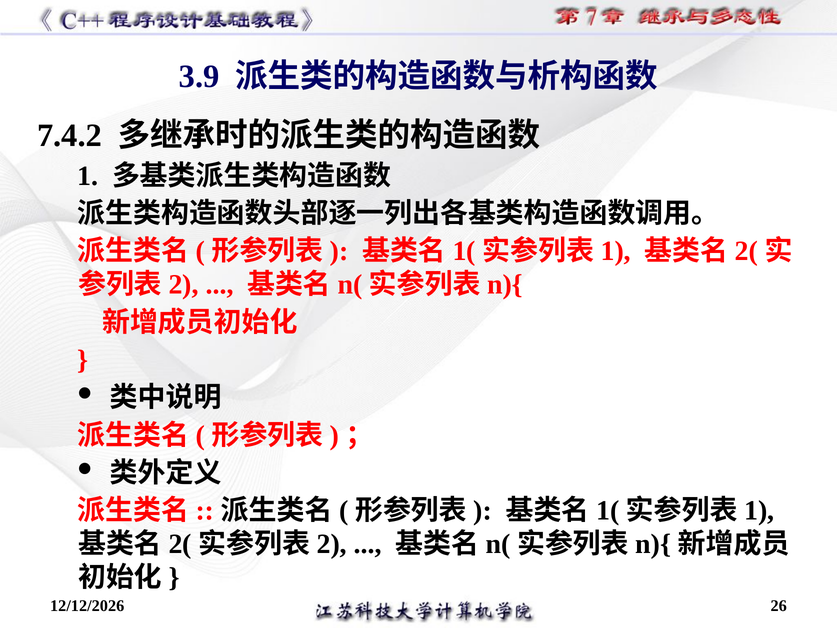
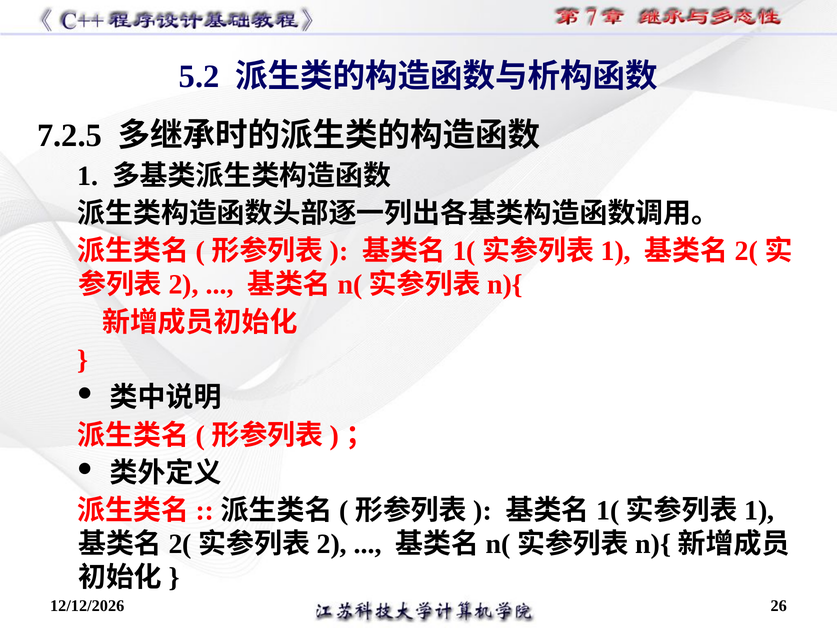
3.9: 3.9 -> 5.2 (199, 76)
7.4.2: 7.4.2 -> 7.2.5 (69, 136)
